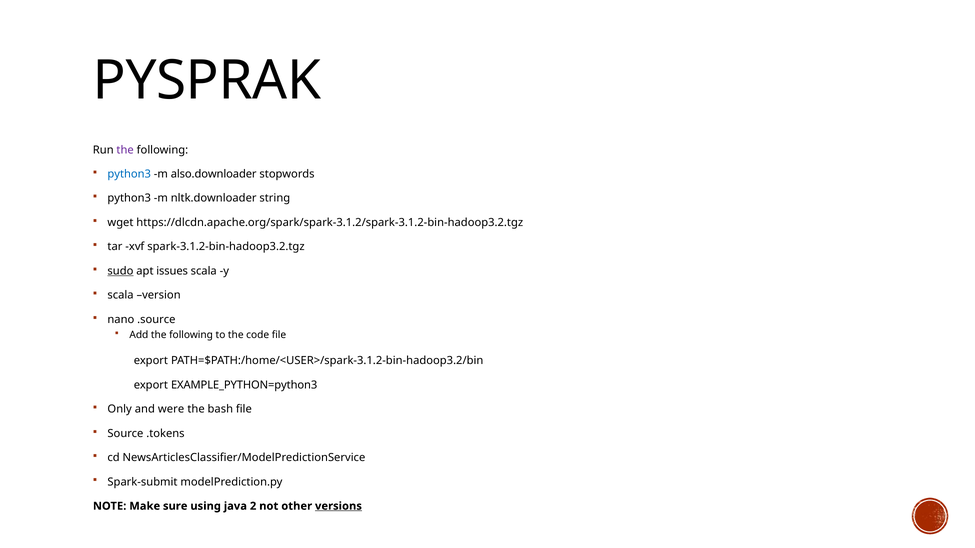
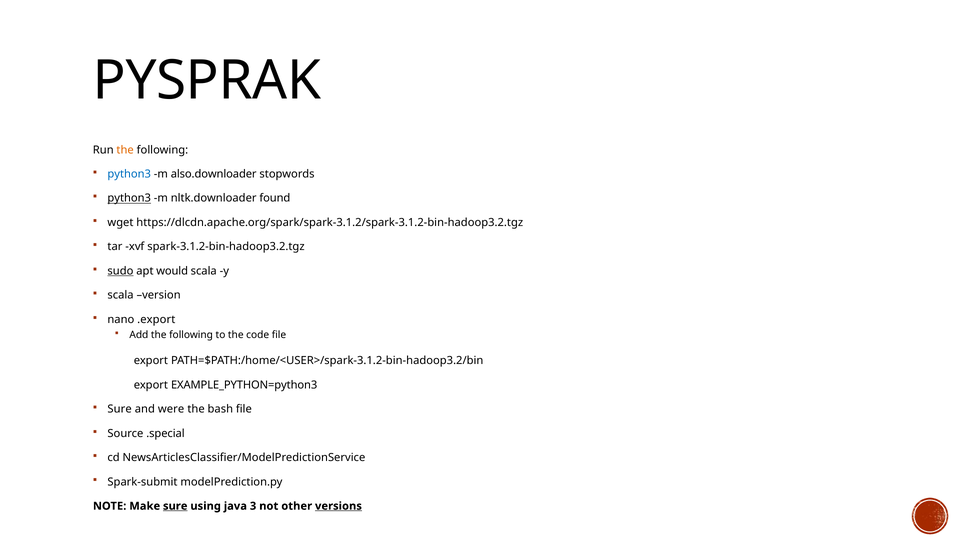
the colour: purple -> orange (125, 150)
python3 underline: none -> present (129, 198)
string: string -> found (275, 198)
issues: issues -> would (172, 271)
.source: .source -> .export (156, 320)
Only: Only -> Sure (120, 409)
.tokens: .tokens -> .special (165, 434)
sure underline: none -> present (175, 506)
2: 2 -> 3 (253, 506)
